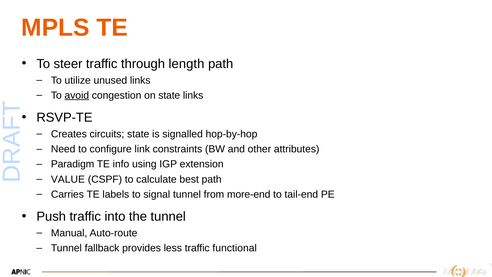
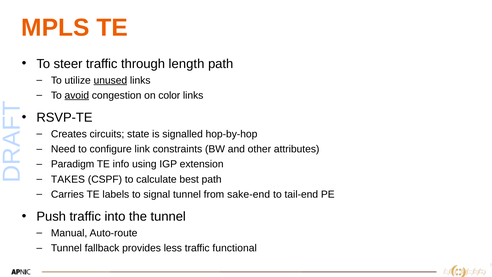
unused underline: none -> present (110, 80)
on state: state -> color (169, 95)
VALUE: VALUE -> TAKES (68, 179)
more-end: more-end -> sake-end (249, 194)
